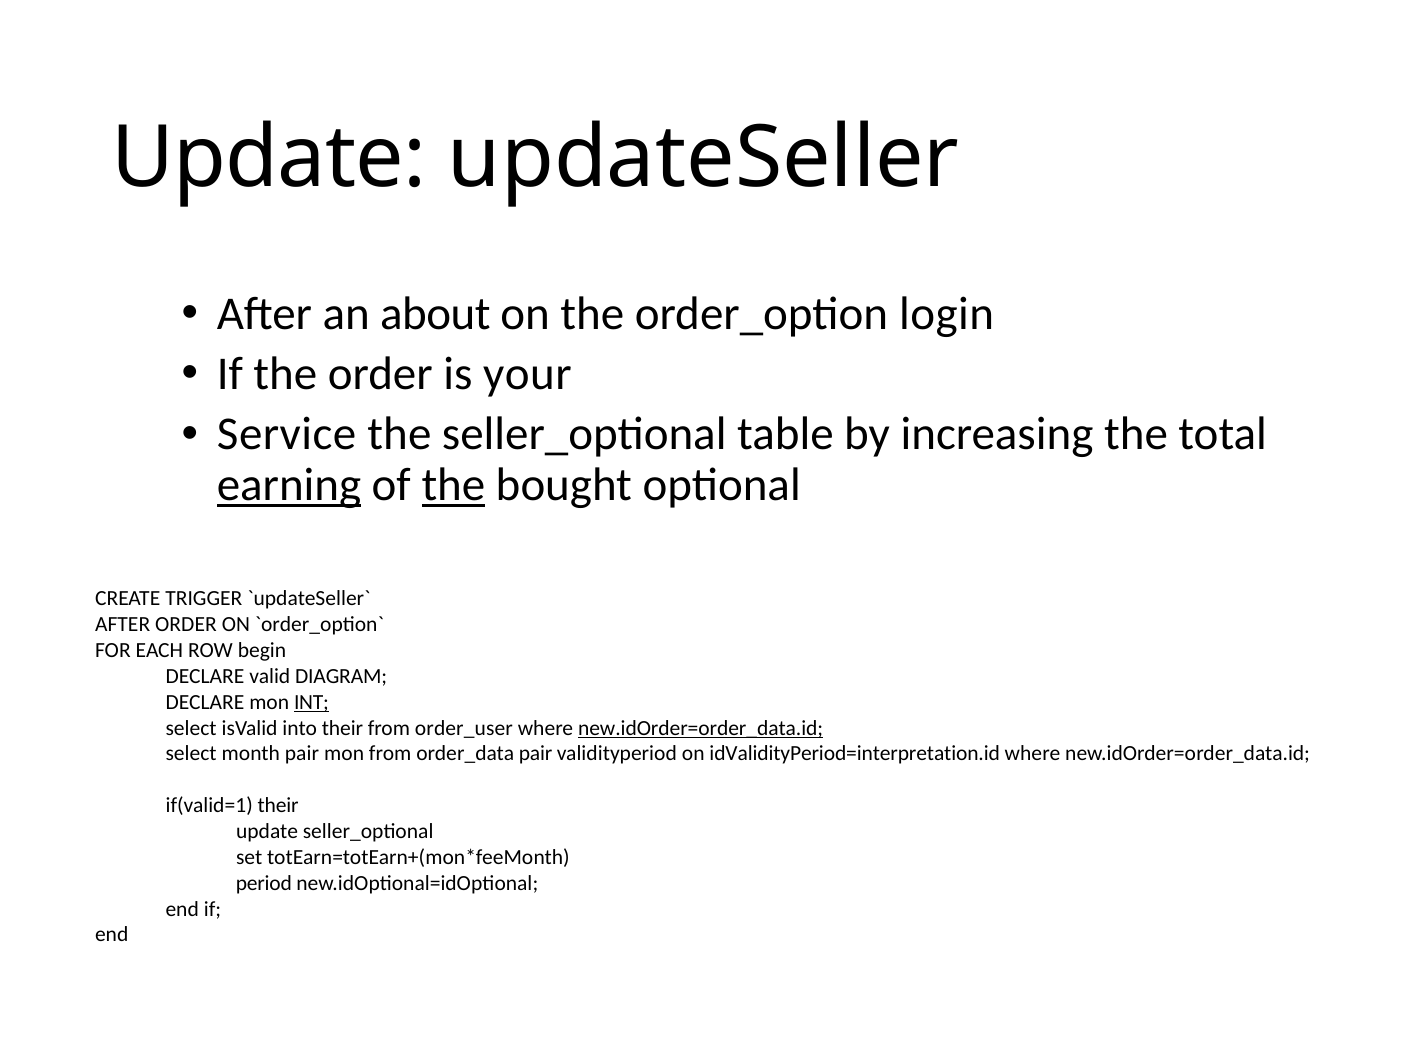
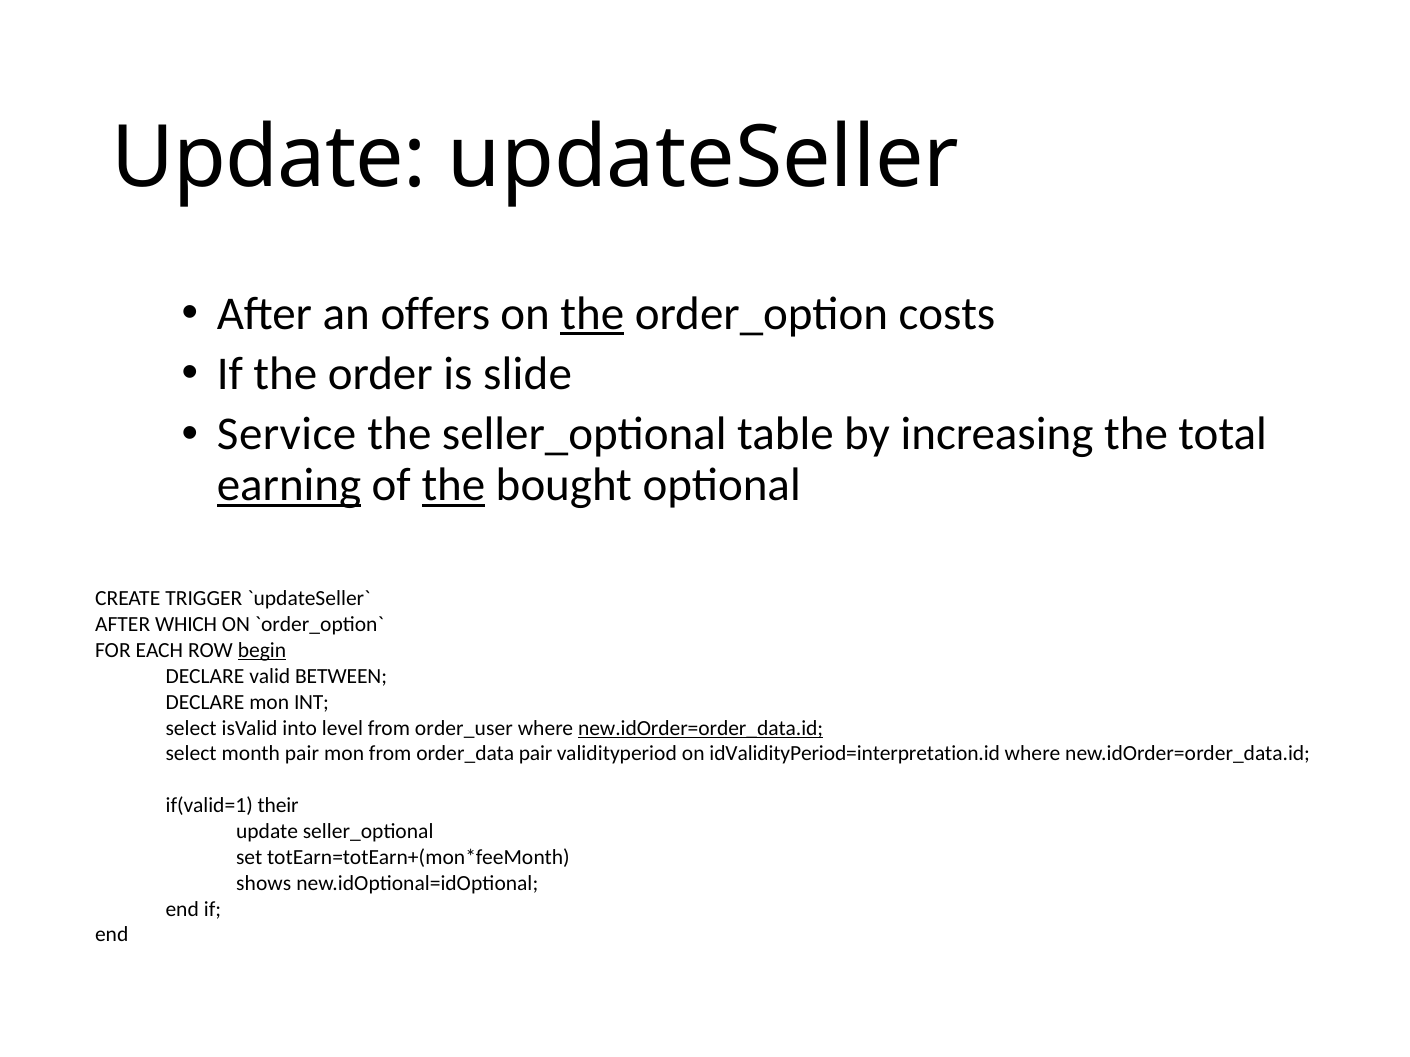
about: about -> offers (435, 314)
the underline: none -> present (592, 314)
login: login -> costs (947, 314)
your: your -> slide (528, 374)
AFTER ORDER: ORDER -> WHICH (186, 625)
begin underline: none -> present (262, 651)
DIAGRAM: DIAGRAM -> BETWEEN (341, 677)
INT underline: present -> none (311, 702)
into their: their -> level (342, 728)
period: period -> shows (264, 883)
